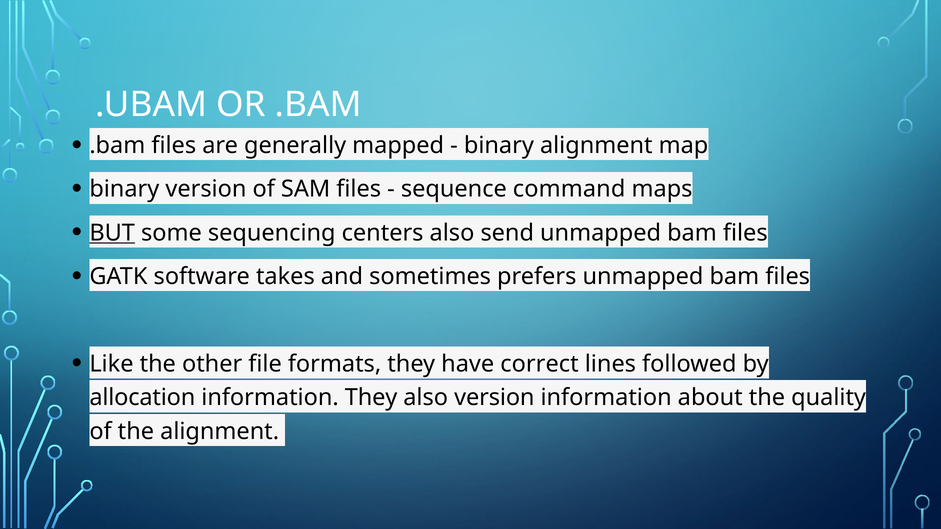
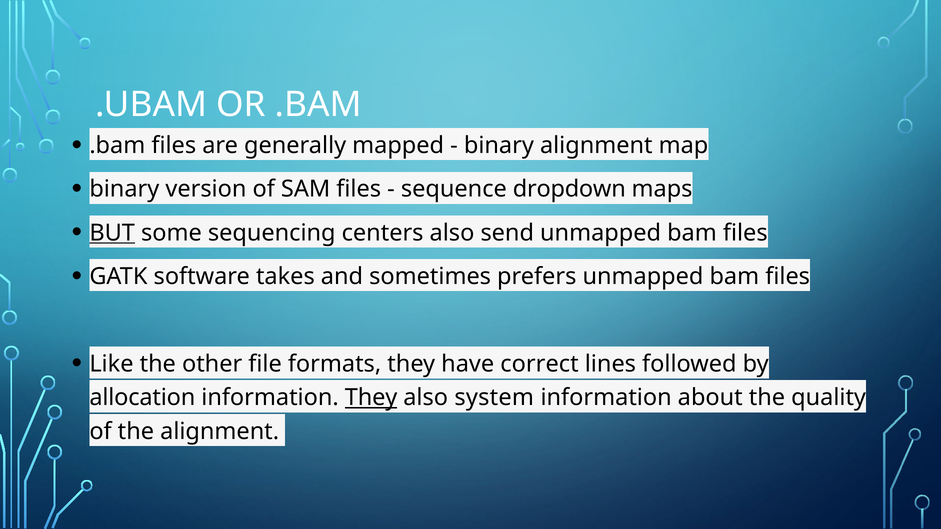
command: command -> dropdown (569, 189)
They underline: none -> present (371, 398)
also version: version -> system (494, 398)
